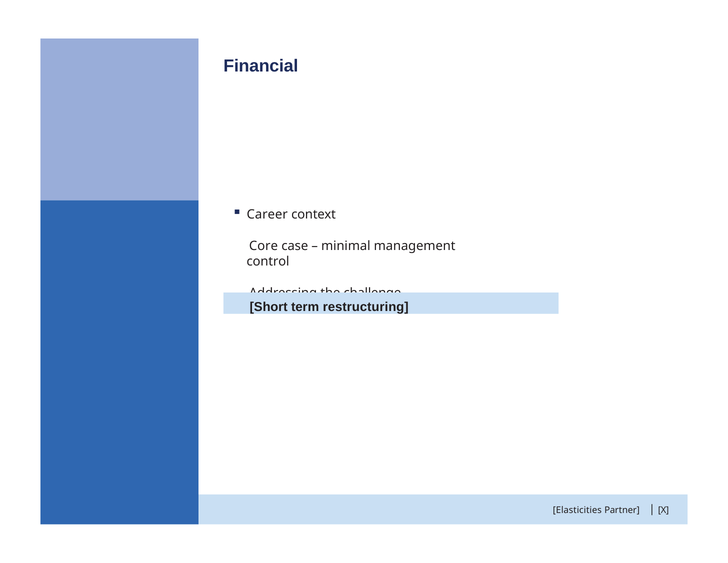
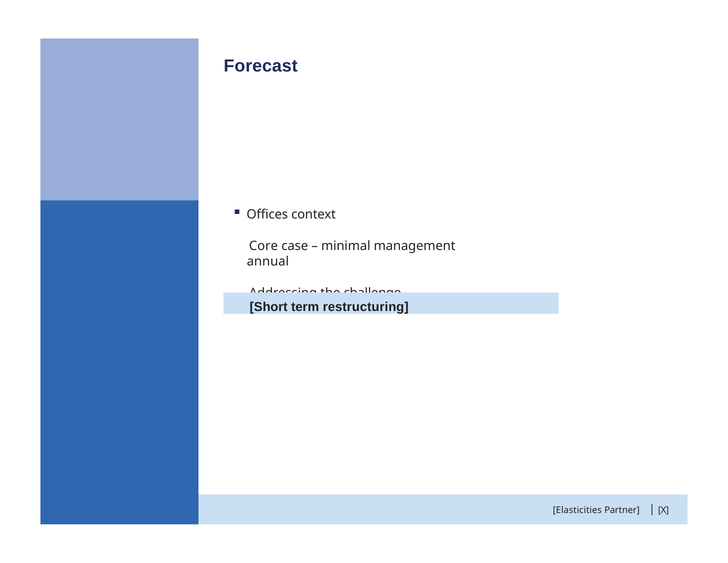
Financial: Financial -> Forecast (261, 66)
Career: Career -> Offices (267, 214)
control: control -> annual (268, 261)
